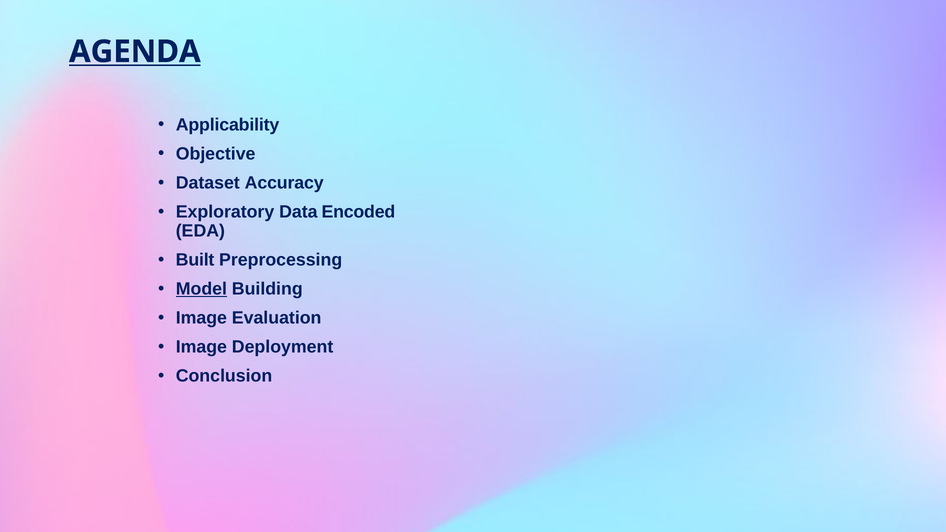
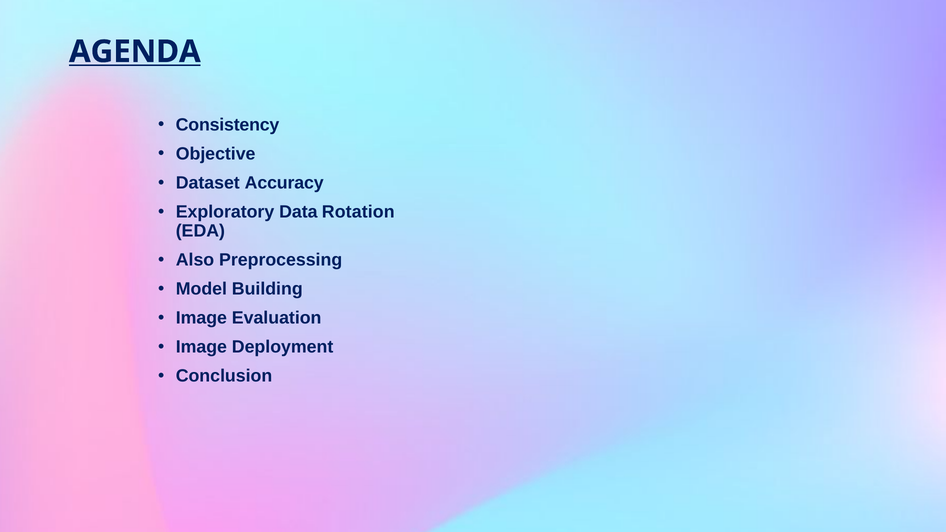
Applicability: Applicability -> Consistency (228, 125)
Encoded: Encoded -> Rotation (358, 212)
Built: Built -> Also (195, 260)
Model underline: present -> none (201, 289)
